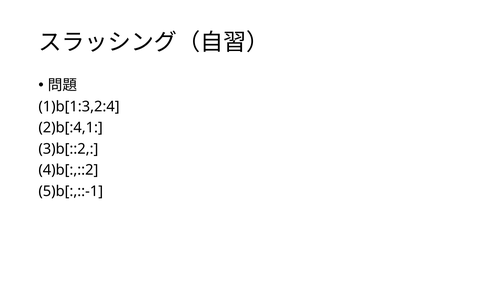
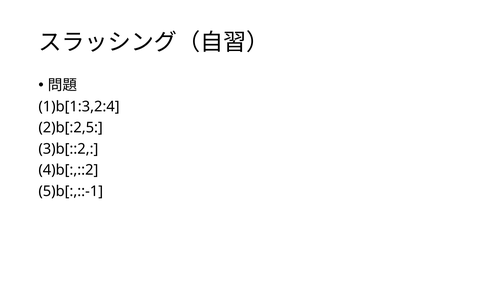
2)b[:4,1: 2)b[:4,1 -> 2)b[:2,5 (71, 127)
